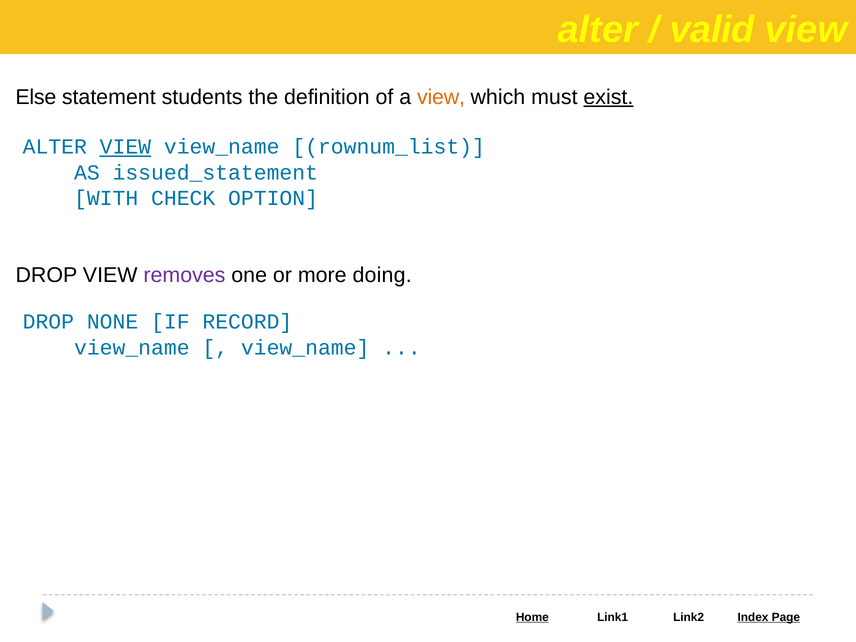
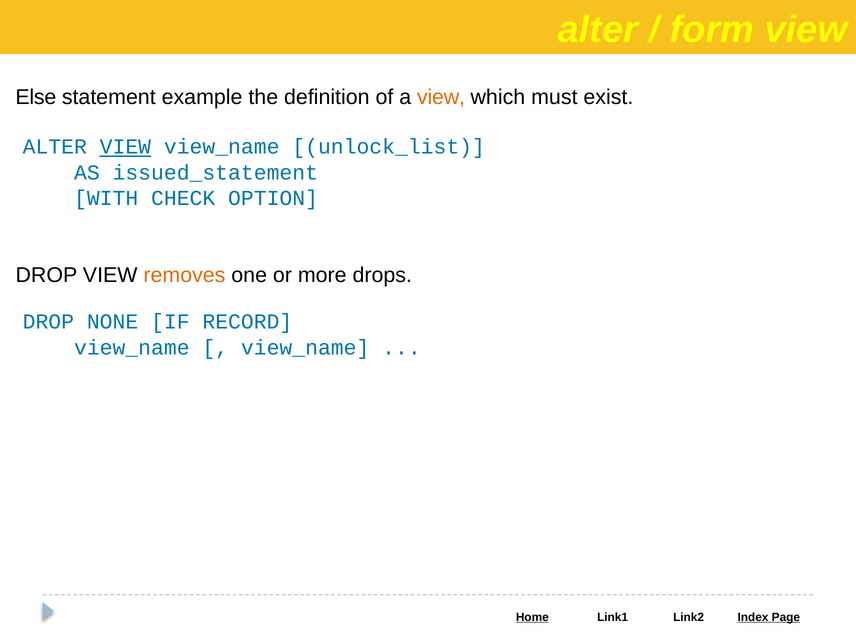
valid: valid -> form (712, 30)
students: students -> example (202, 97)
exist underline: present -> none (608, 97)
rownum_list: rownum_list -> unlock_list (389, 147)
removes colour: purple -> orange (184, 275)
doing: doing -> drops (382, 275)
